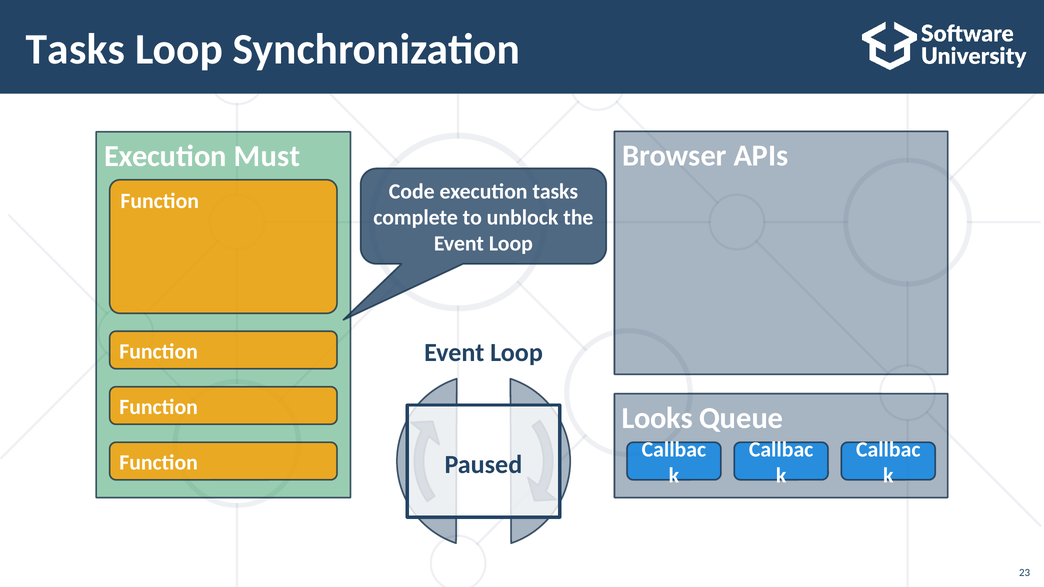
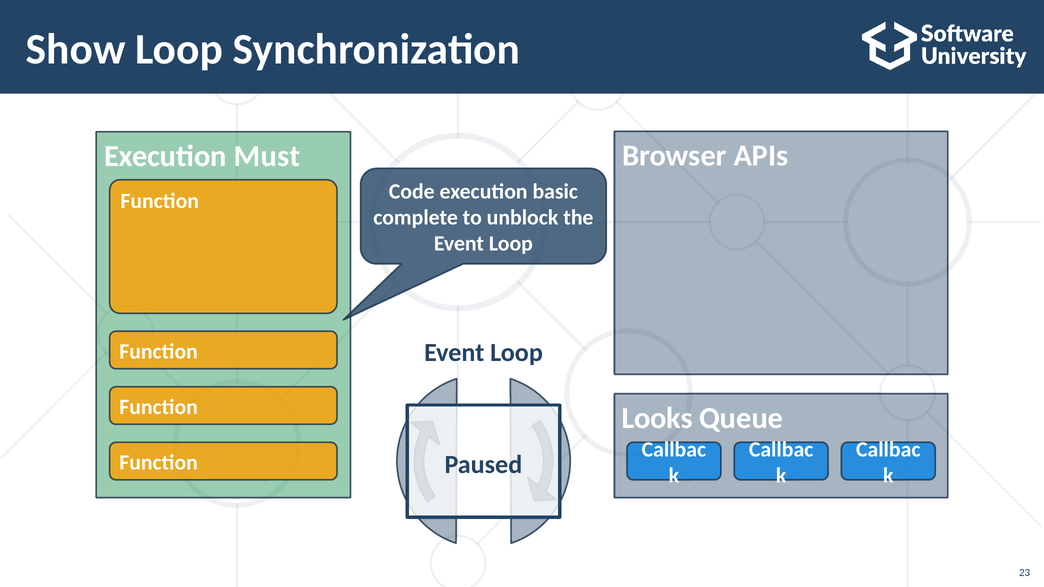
Tasks: Tasks -> Show (76, 49)
execution tasks: tasks -> basic (555, 192)
